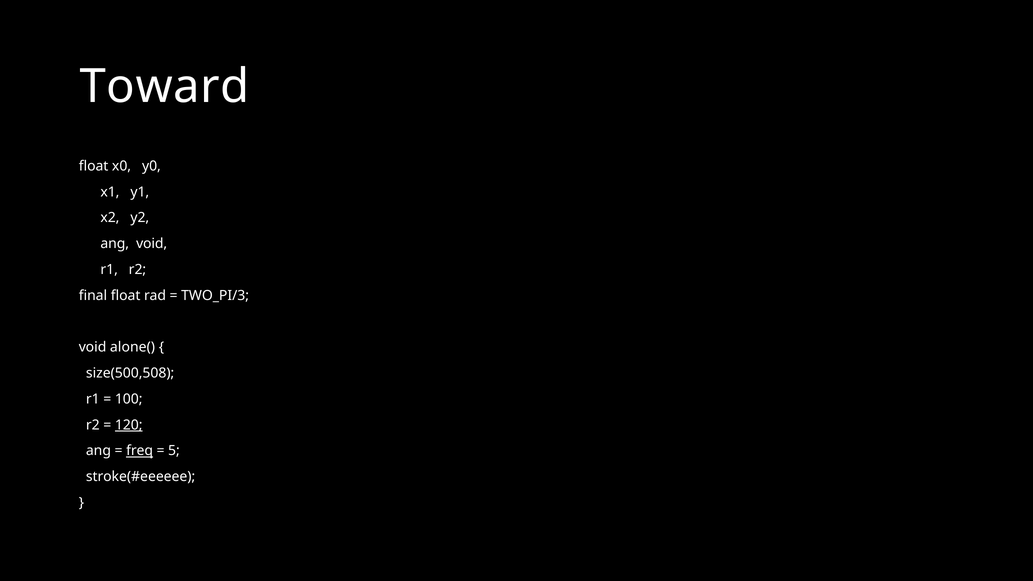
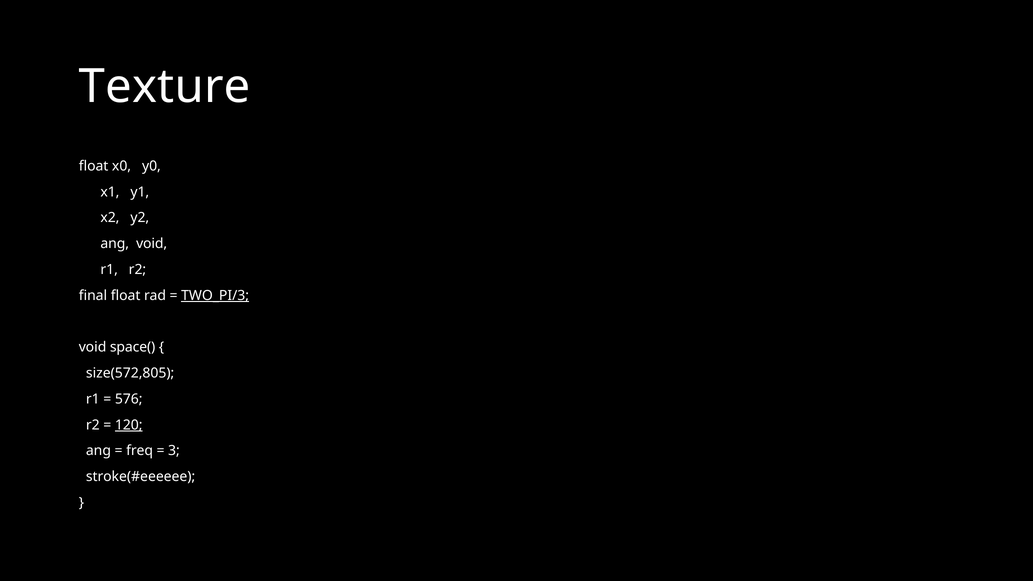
Toward: Toward -> Texture (165, 87)
TWO_PI/3 underline: none -> present (215, 296)
alone(: alone( -> space( (133, 347)
size(500,508: size(500,508 -> size(572,805 (130, 373)
100: 100 -> 576 (129, 399)
freq underline: present -> none (140, 451)
5: 5 -> 3 (174, 451)
